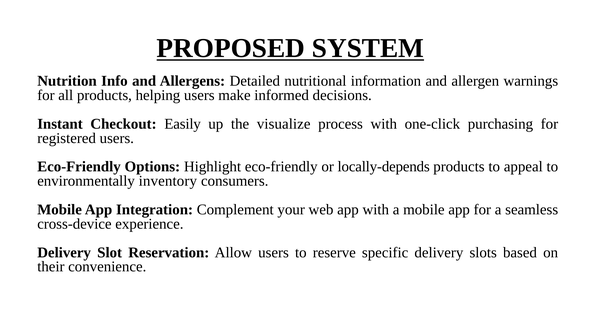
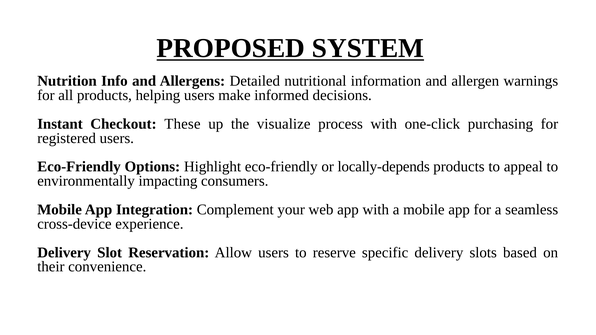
Easily: Easily -> These (182, 124)
inventory: inventory -> impacting (168, 181)
